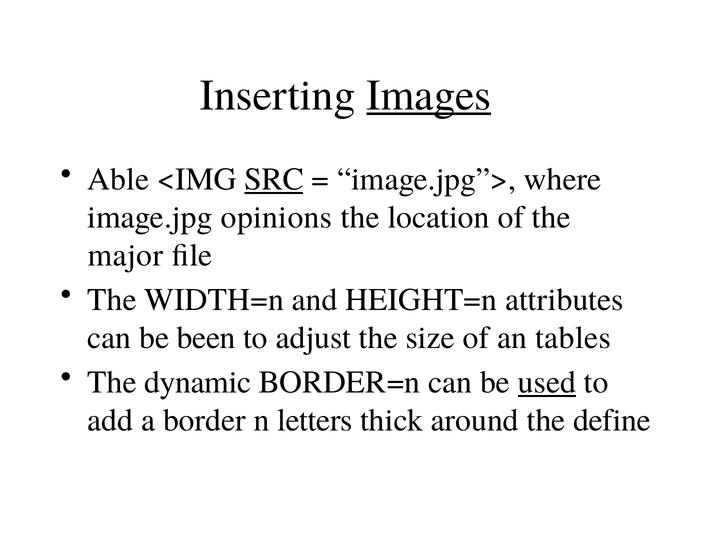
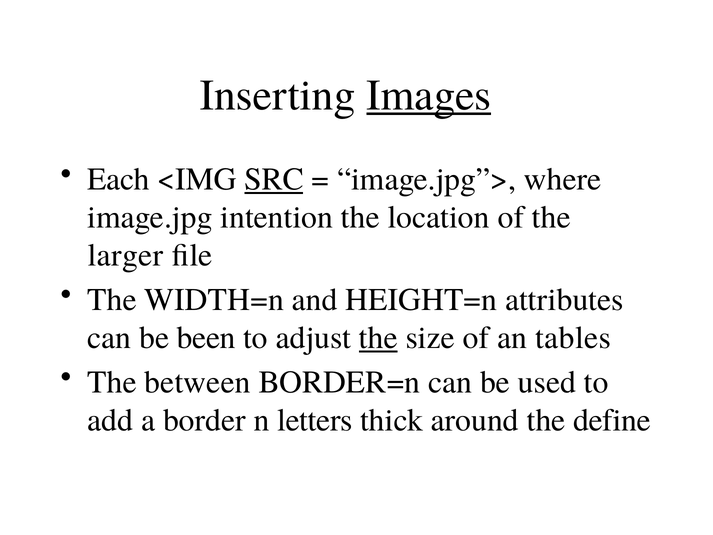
Able: Able -> Each (118, 179)
opinions: opinions -> intention (277, 217)
major: major -> larger (126, 255)
the underline: none -> present (378, 338)
dynamic: dynamic -> between (198, 382)
used underline: present -> none (547, 382)
